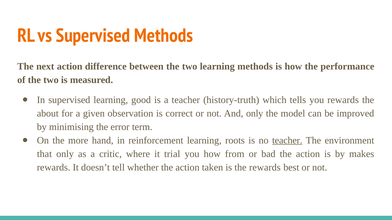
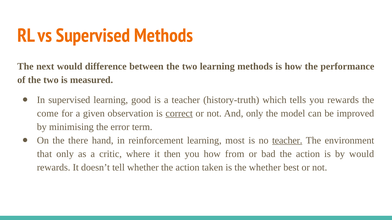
next action: action -> would (70, 67)
about: about -> come (48, 114)
correct underline: none -> present (179, 114)
more: more -> there (78, 141)
roots: roots -> most (235, 141)
trial: trial -> then (172, 154)
by makes: makes -> would (362, 154)
the rewards: rewards -> whether (265, 168)
